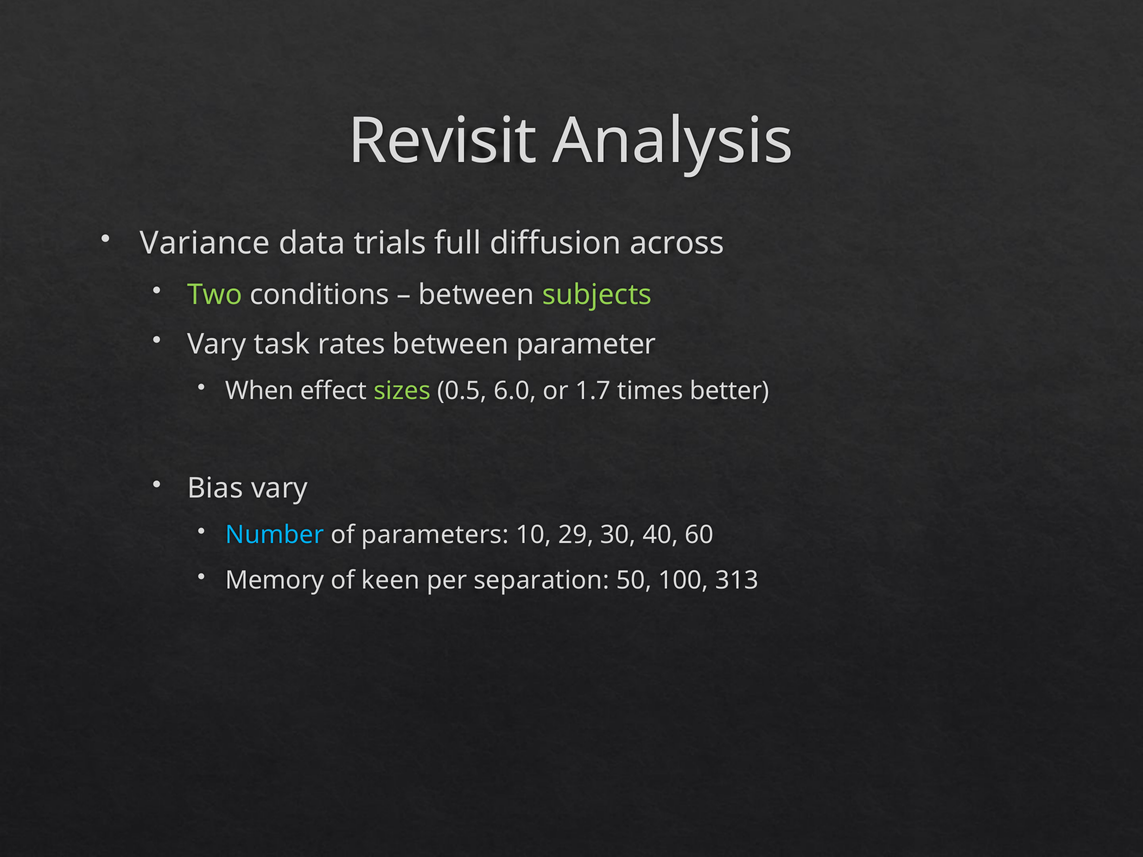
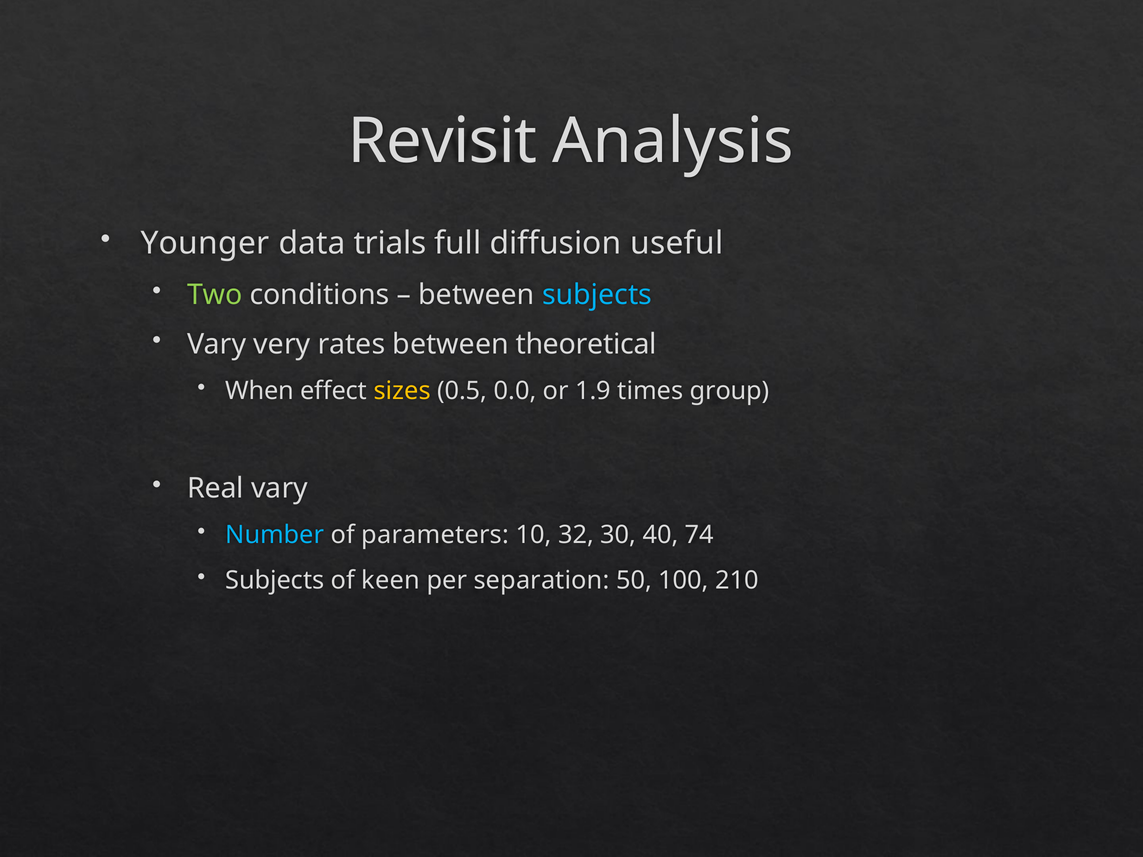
Variance: Variance -> Younger (205, 244)
across: across -> useful (677, 244)
subjects colour: light green -> light blue (597, 295)
task: task -> very (282, 344)
parameter: parameter -> theoretical (586, 344)
sizes colour: light green -> yellow (402, 391)
6.0: 6.0 -> 0.0 (515, 391)
1.7: 1.7 -> 1.9 (593, 391)
better: better -> group (730, 391)
Bias: Bias -> Real (215, 488)
29: 29 -> 32 (576, 535)
60: 60 -> 74 (699, 535)
Memory: Memory -> Subjects (275, 580)
313: 313 -> 210 (737, 580)
